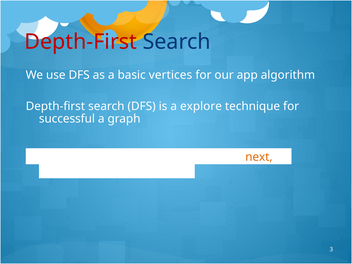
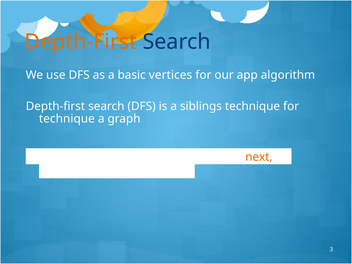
Depth-First colour: red -> orange (81, 42)
a explore: explore -> siblings (201, 106)
successful: successful -> technique (67, 119)
